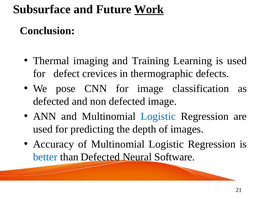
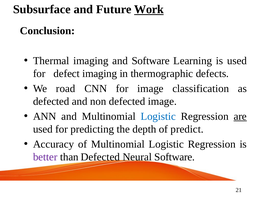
and Training: Training -> Software (151, 61)
defect crevices: crevices -> imaging (100, 74)
pose: pose -> road (66, 89)
are underline: none -> present (240, 117)
images: images -> predict (187, 129)
better colour: blue -> purple (45, 157)
